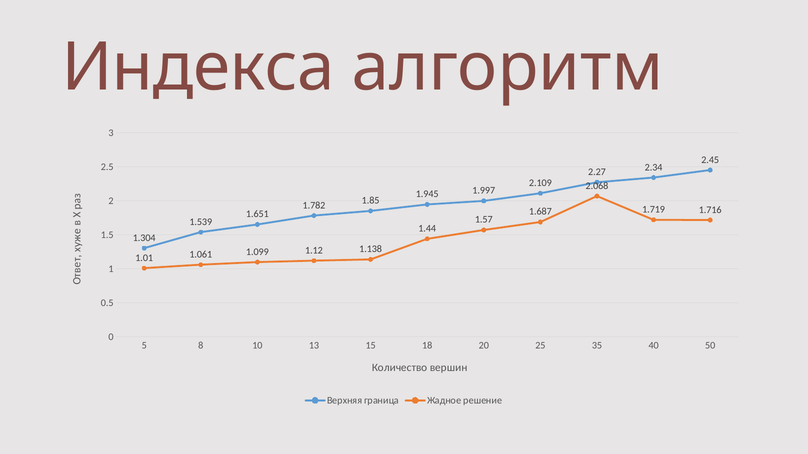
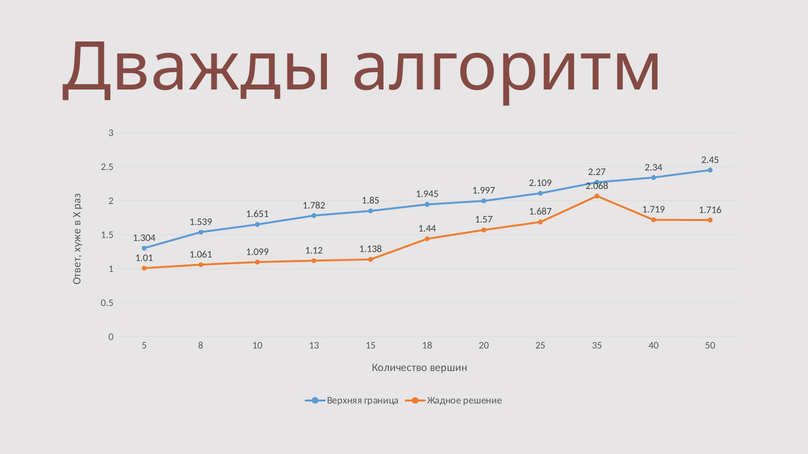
Индекса: Индекса -> Дважды (198, 68)
